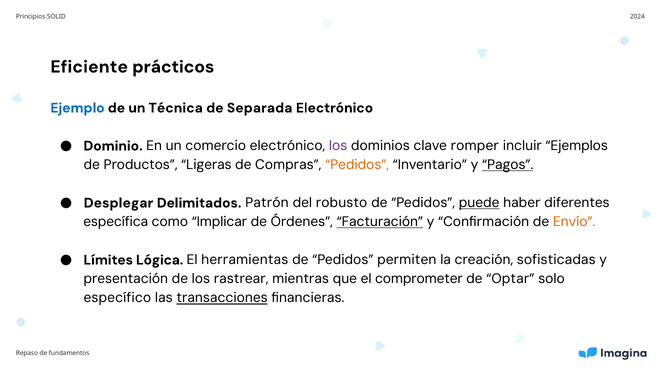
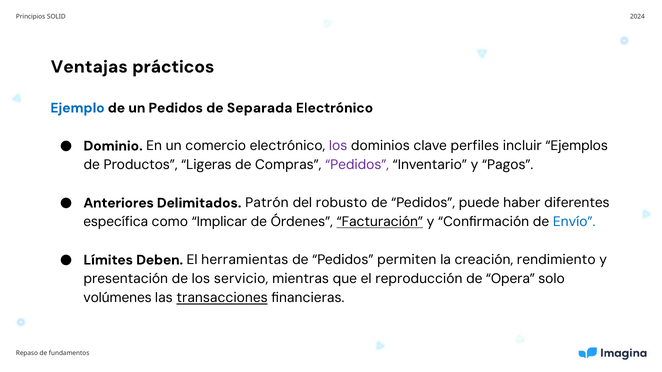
Eficiente: Eficiente -> Ventajas (89, 67)
un Técnica: Técnica -> Pedidos (176, 108)
romper: romper -> perfiles (475, 146)
Pedidos colour: orange -> purple (357, 165)
Pagos underline: present -> none (508, 165)
Desplegar: Desplegar -> Anteriores (119, 203)
puede underline: present -> none (479, 203)
Envío colour: orange -> blue (574, 222)
Lógica: Lógica -> Deben (160, 260)
sofisticadas: sofisticadas -> rendimiento (556, 260)
rastrear: rastrear -> servicio (241, 279)
comprometer: comprometer -> reproducción (419, 279)
Optar: Optar -> Opera (510, 279)
específico: específico -> volúmenes (117, 298)
